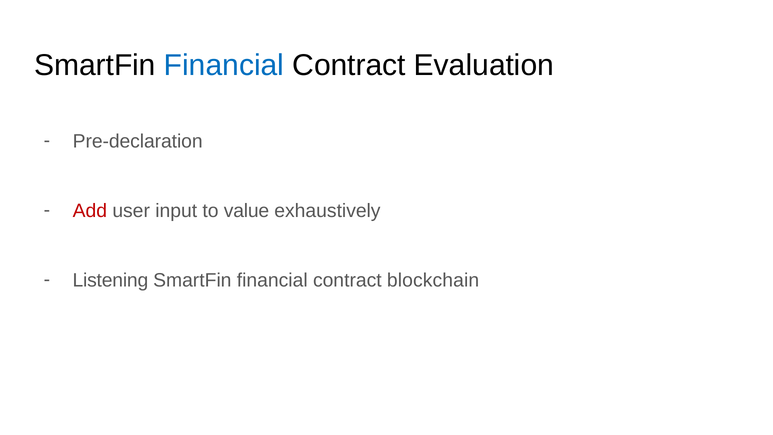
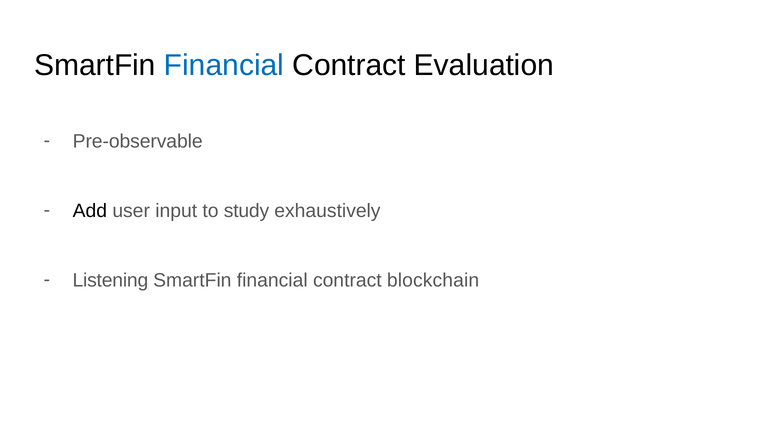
Pre-declaration: Pre-declaration -> Pre-observable (138, 141)
Add colour: red -> black (90, 211)
value: value -> study (247, 211)
